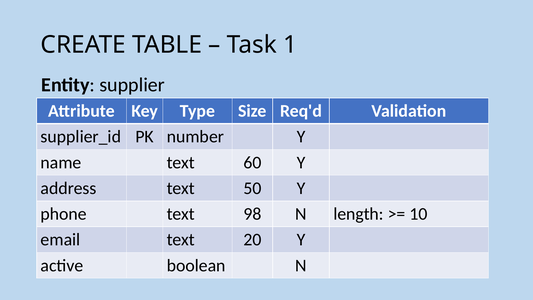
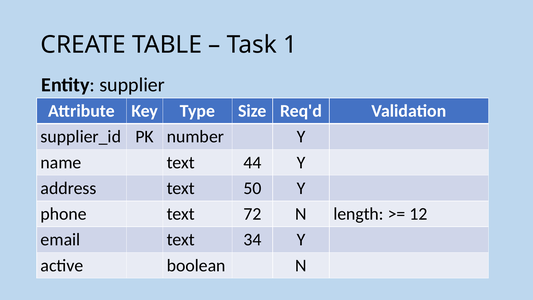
60: 60 -> 44 (252, 162)
98: 98 -> 72 (252, 214)
10: 10 -> 12 (418, 214)
20: 20 -> 34 (252, 240)
